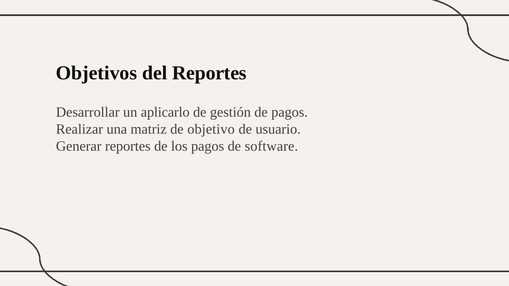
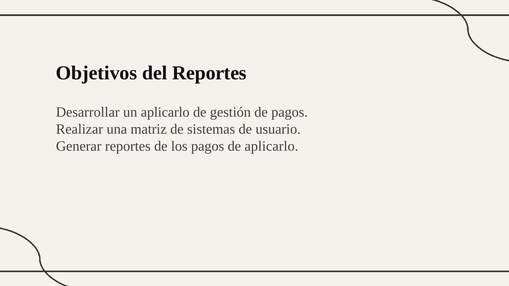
objetivo: objetivo -> sistemas (211, 129)
de software: software -> aplicarlo (271, 146)
